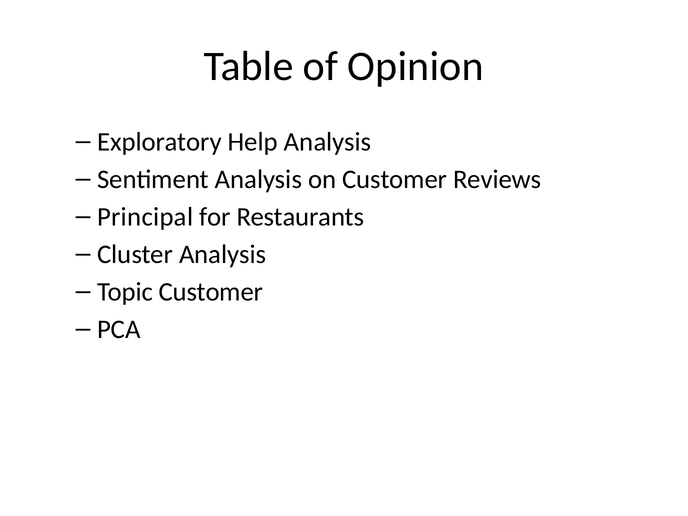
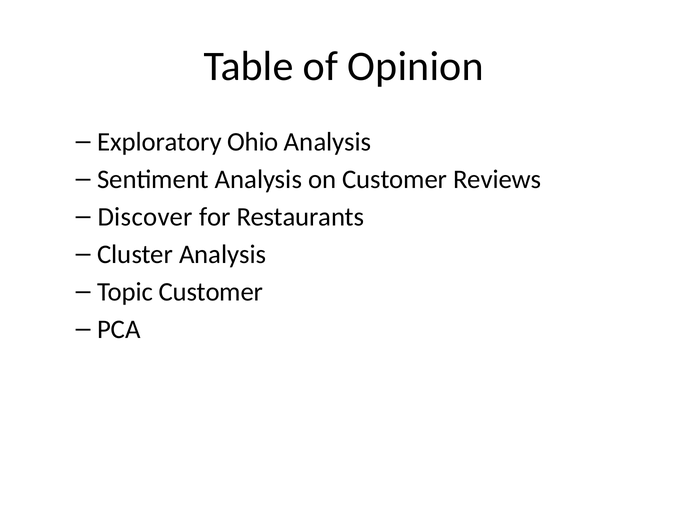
Help: Help -> Ohio (253, 142)
Principal: Principal -> Discover (145, 217)
